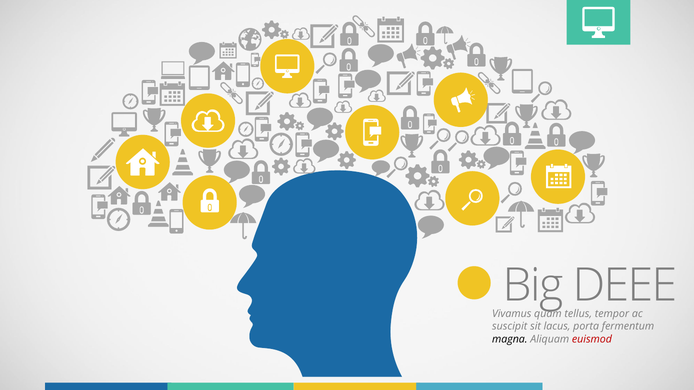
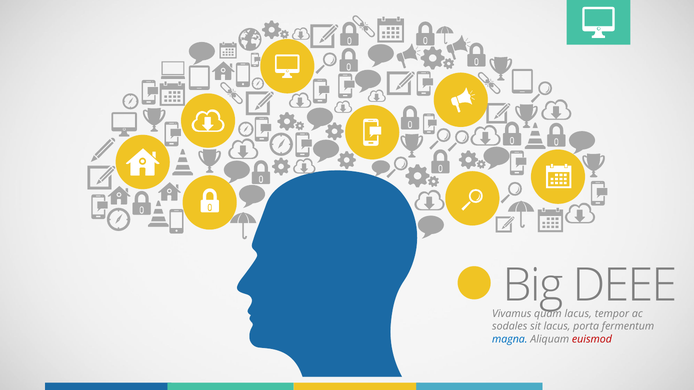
tellus: tellus -> lacus (578, 314)
suscipit: suscipit -> sodales (510, 327)
magna colour: black -> blue (510, 340)
